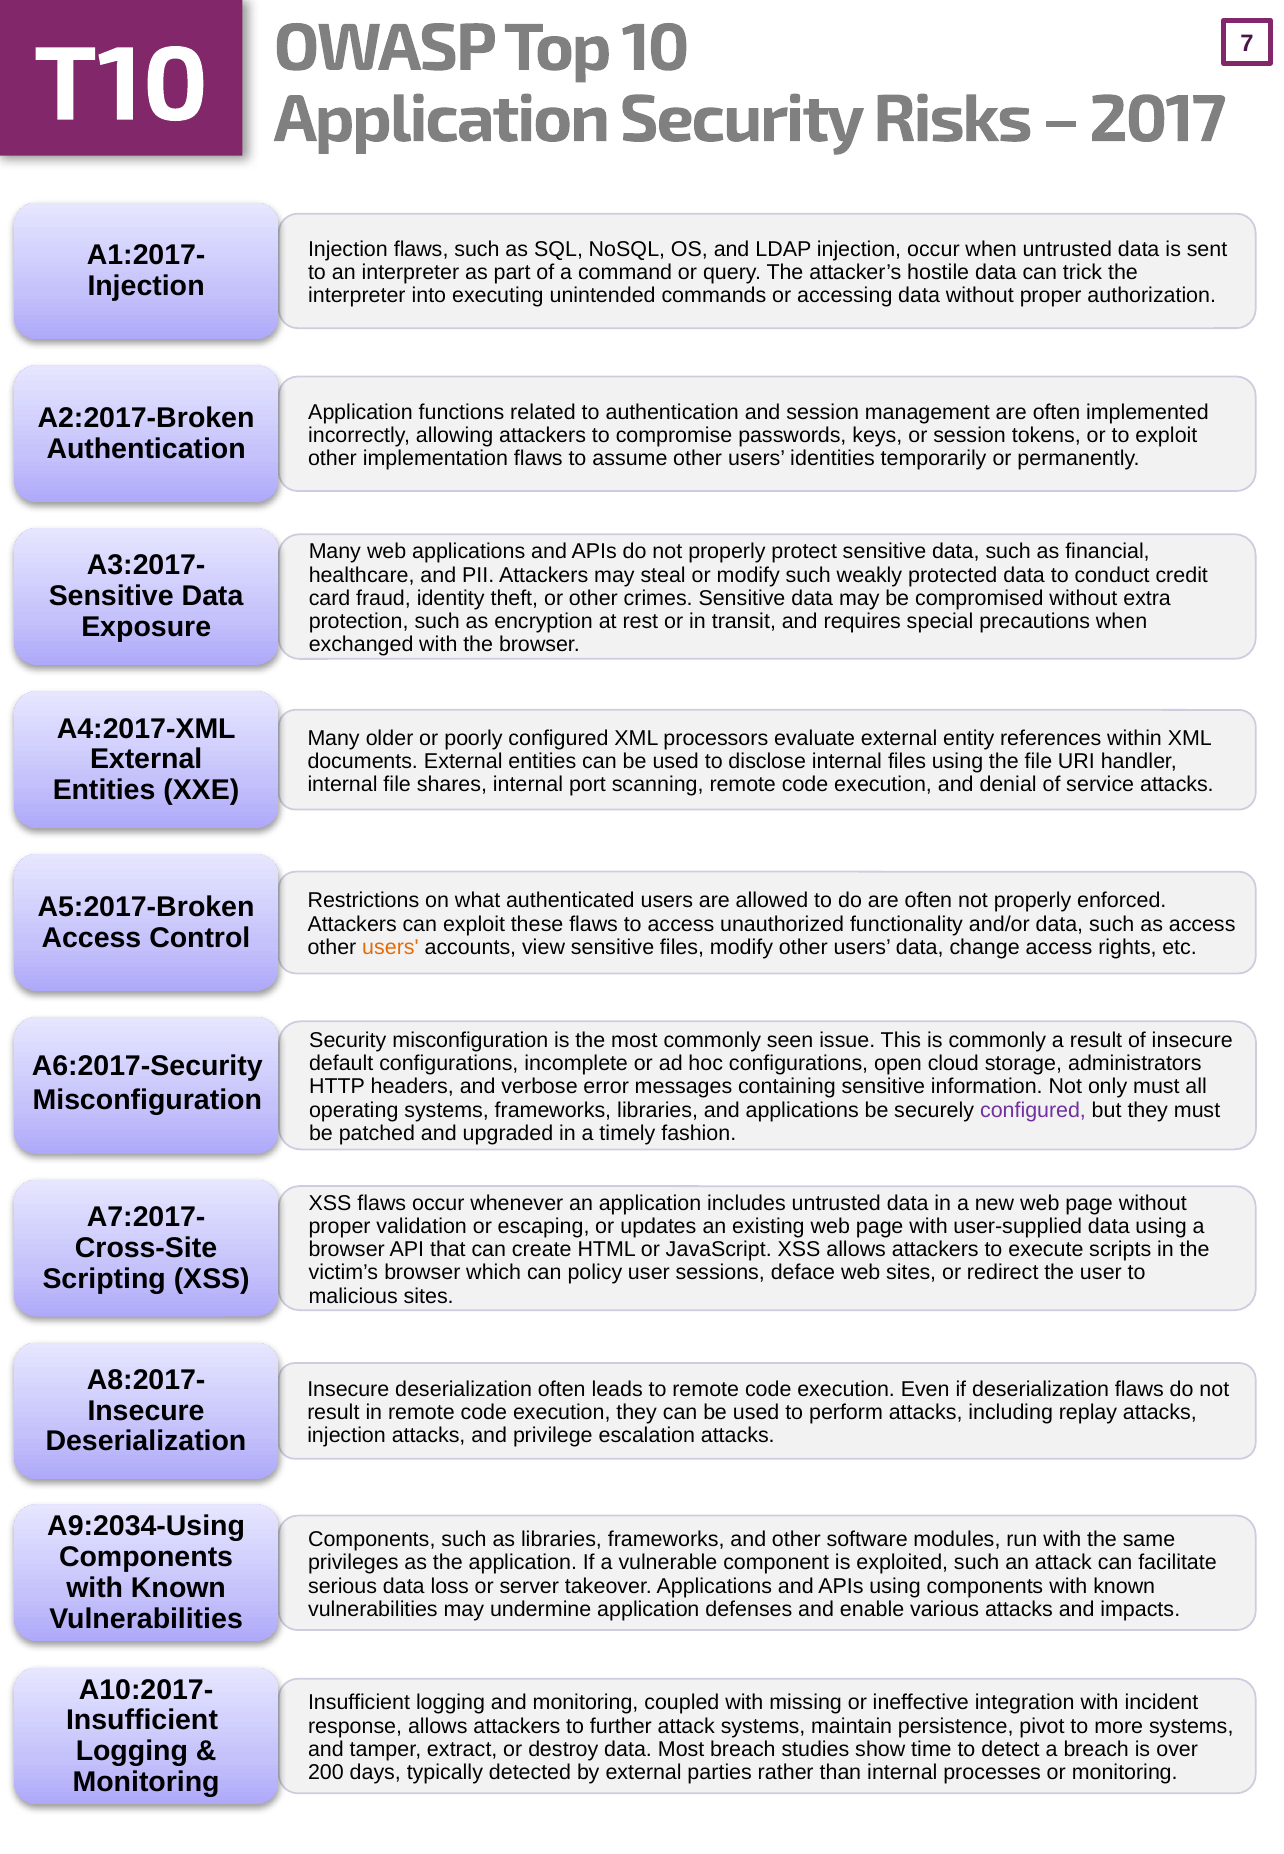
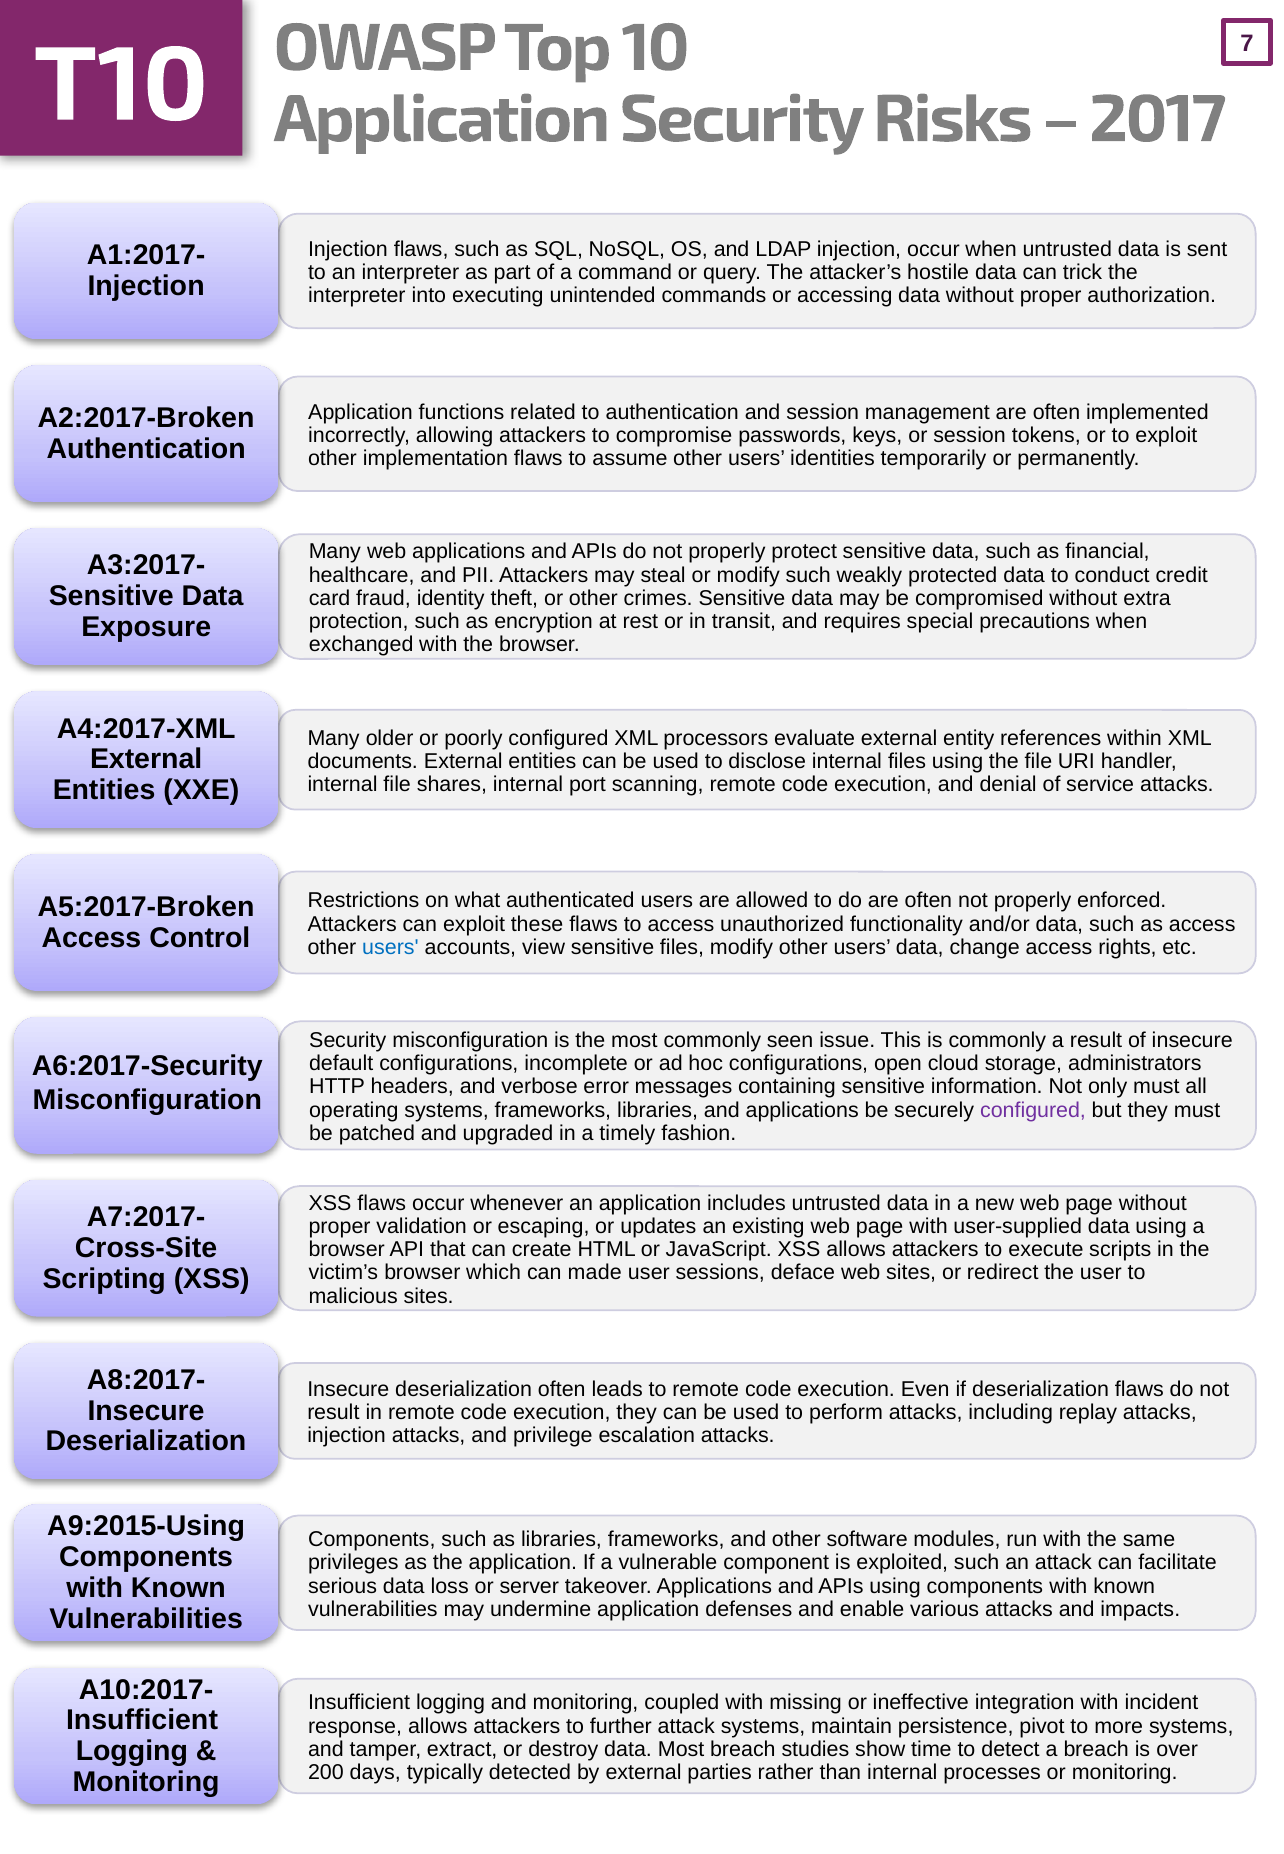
users colour: orange -> blue (390, 948)
policy: policy -> made (595, 1273)
A9:2034-Using: A9:2034-Using -> A9:2015-Using (146, 1527)
